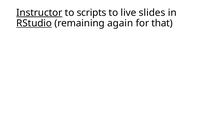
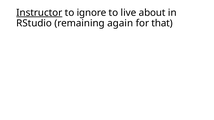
scripts: scripts -> ignore (92, 13)
slides: slides -> about (152, 13)
RStudio underline: present -> none (34, 23)
